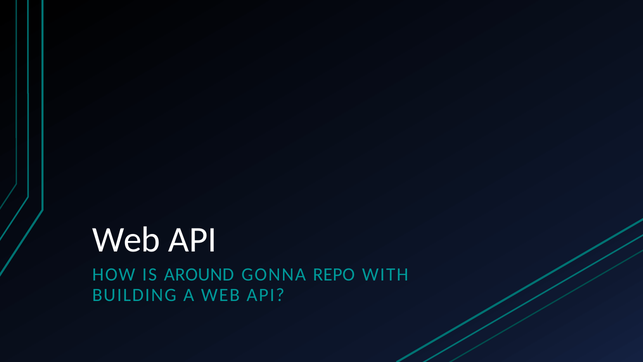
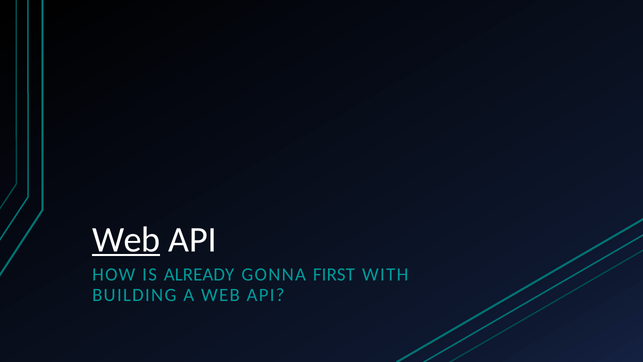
Web underline: none -> present (126, 239)
AROUND: AROUND -> ALREADY (199, 274)
REPO: REPO -> FIRST (334, 274)
